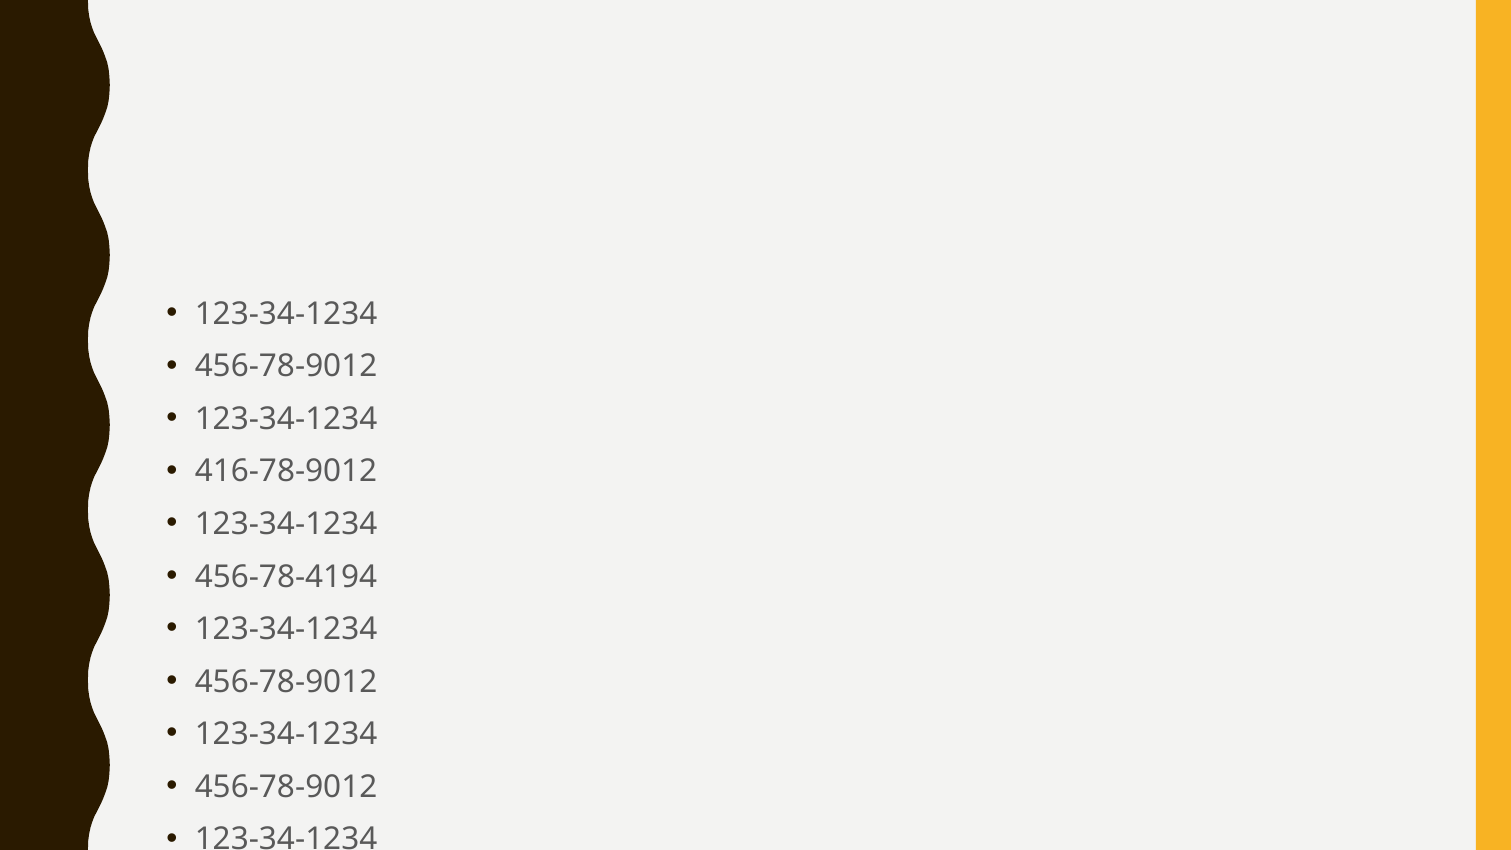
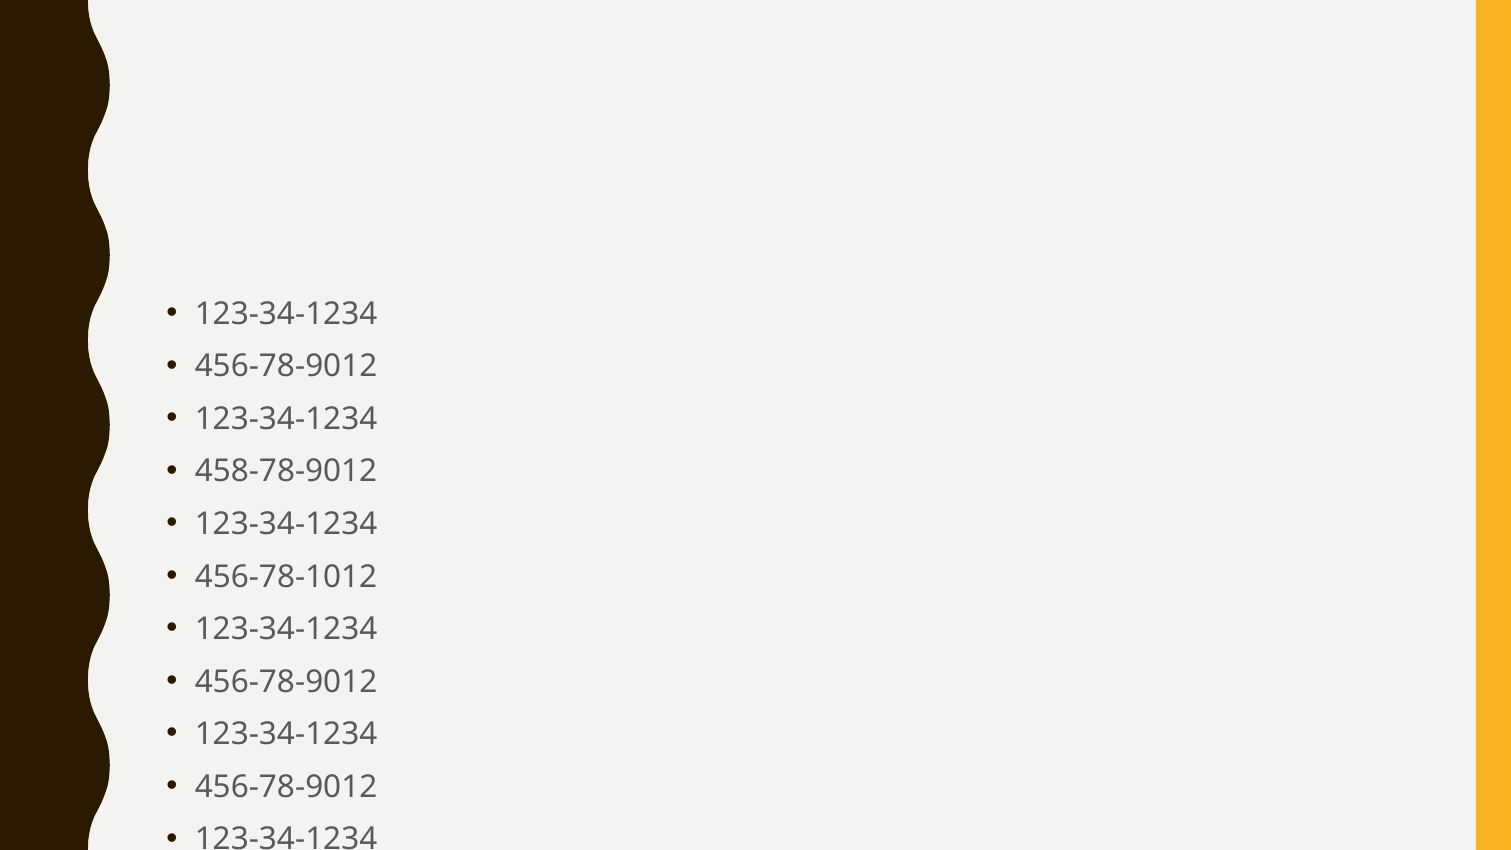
416-78-9012: 416-78-9012 -> 458-78-9012 (286, 471)
456-78-4194: 456-78-4194 -> 456-78-1012 (286, 577)
